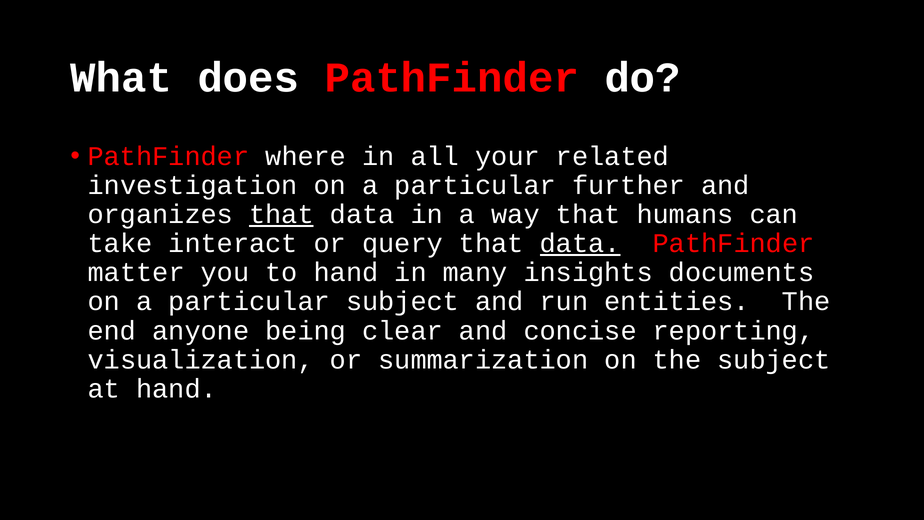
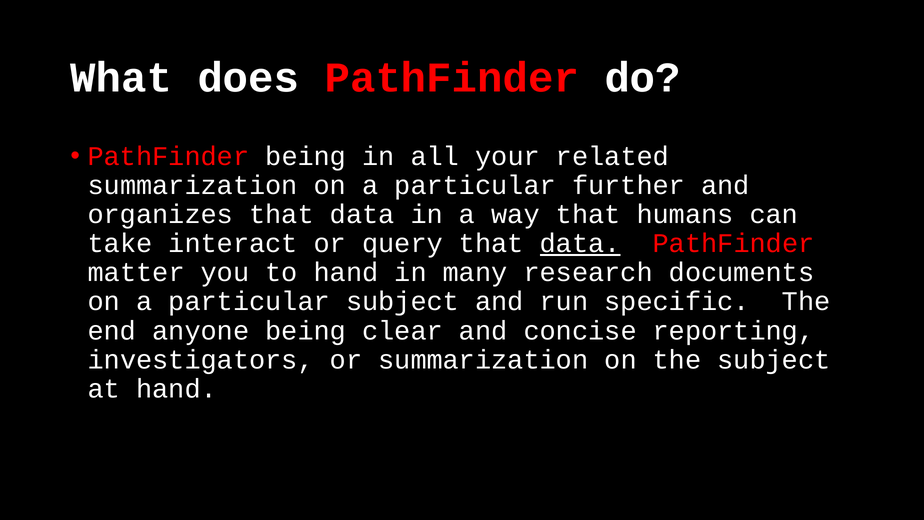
PathFinder where: where -> being (306, 156)
investigation: investigation -> summarization (193, 185)
that underline: present -> none (281, 214)
insights: insights -> research (588, 272)
entities: entities -> specific (677, 301)
visualization: visualization -> investigators (201, 360)
